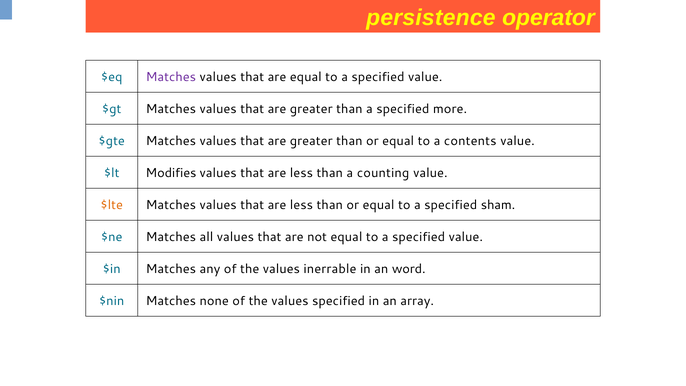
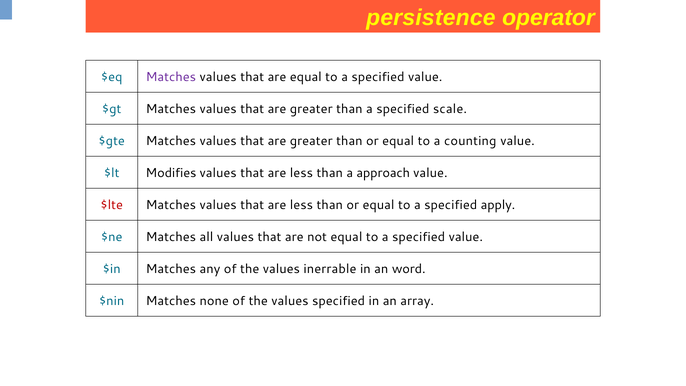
more: more -> scale (450, 109)
contents: contents -> counting (470, 141)
counting: counting -> approach (383, 173)
$lte colour: orange -> red (112, 205)
sham: sham -> apply (498, 205)
